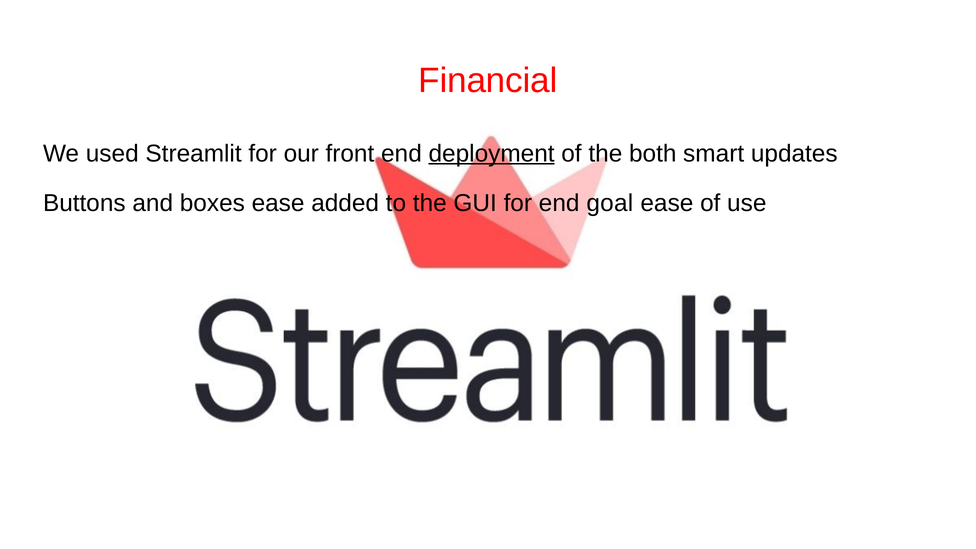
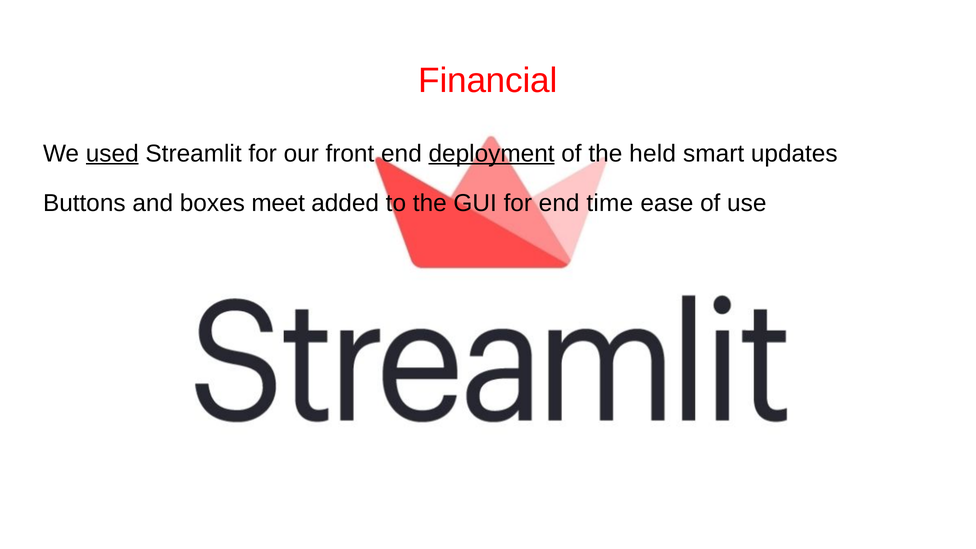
used underline: none -> present (112, 153)
both: both -> held (653, 153)
boxes ease: ease -> meet (278, 203)
goal: goal -> time (610, 203)
